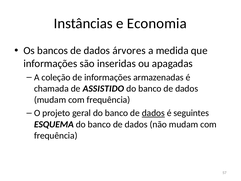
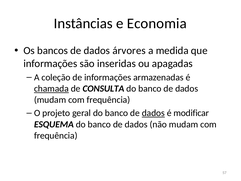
chamada underline: none -> present (51, 89)
ASSISTIDO: ASSISTIDO -> CONSULTA (103, 89)
seguintes: seguintes -> modificar (191, 113)
